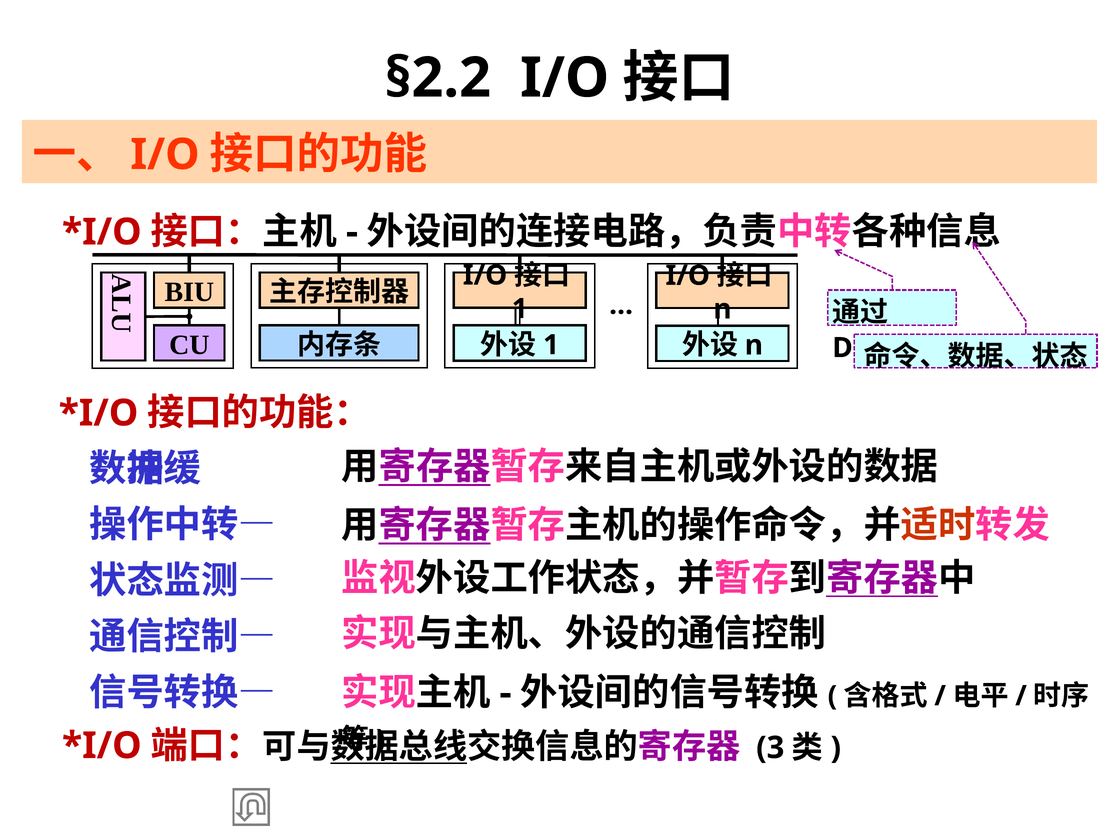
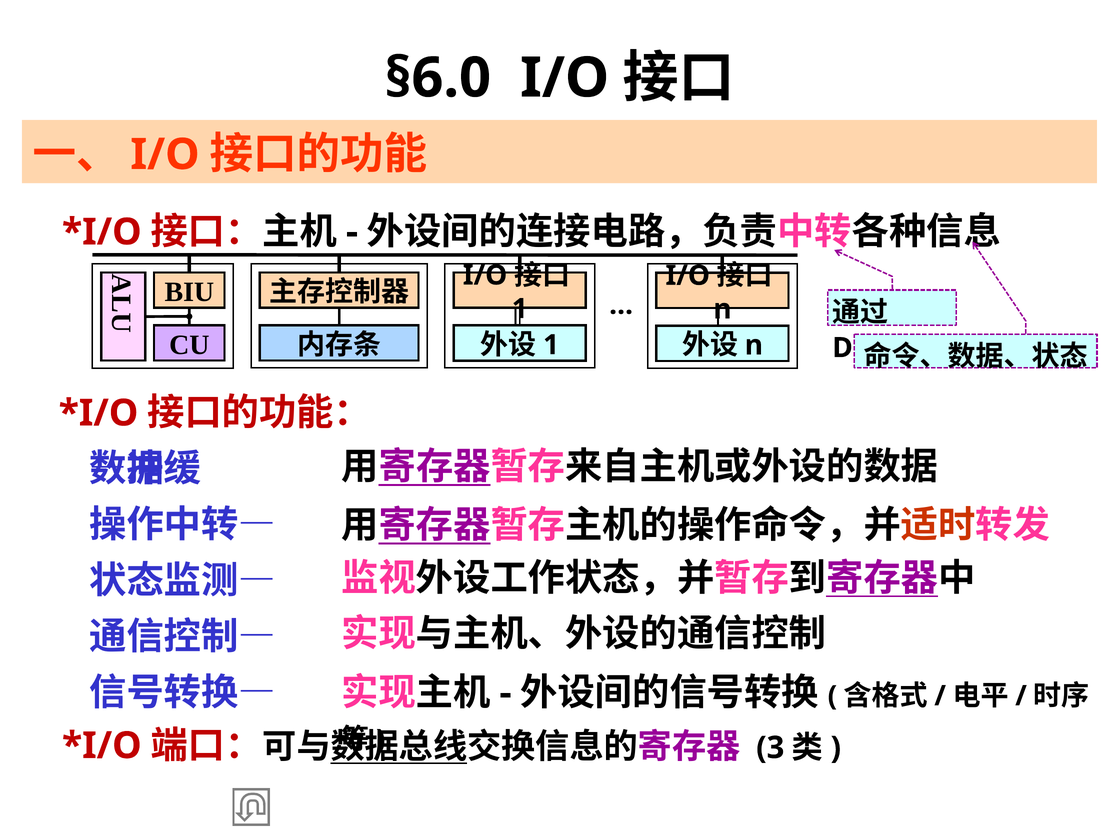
§2.2: §2.2 -> §6.0 (438, 78)
